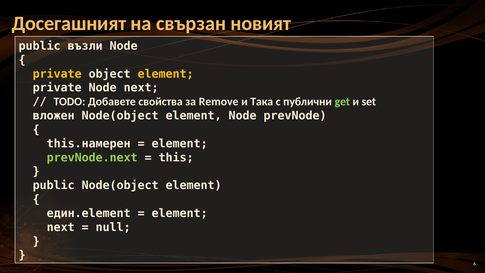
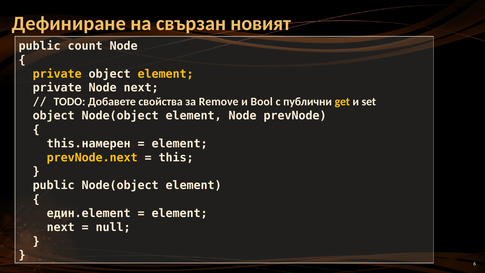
Досегашният: Досегашният -> Дефиниране (69, 24)
възли: възли -> count (85, 46)
Така: Така -> Bool (262, 102)
get colour: light green -> yellow (342, 102)
вложен: вложен -> object (54, 116)
prevNode.next colour: light green -> yellow (92, 157)
